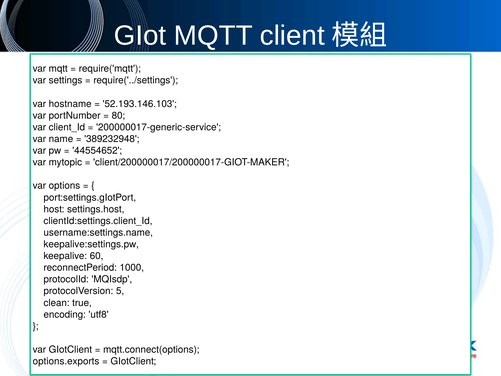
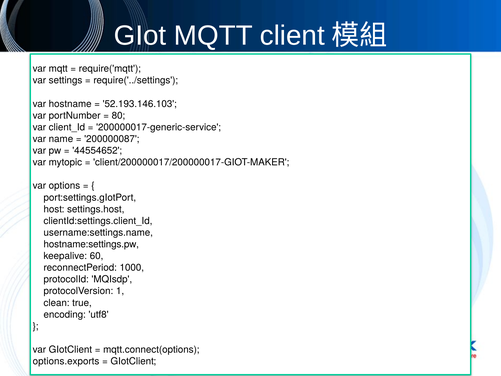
389232948: 389232948 -> 200000087 (112, 139)
keepalive:settings.pw: keepalive:settings.pw -> hostname:settings.pw (91, 244)
5: 5 -> 1 (120, 291)
